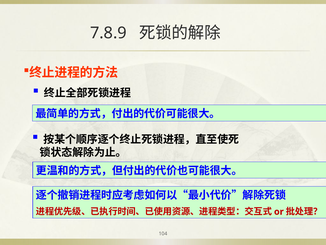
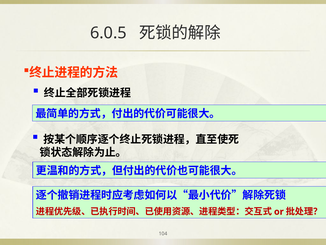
7.8.9: 7.8.9 -> 6.0.5 (108, 33)
